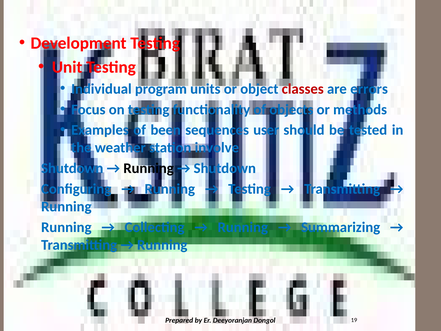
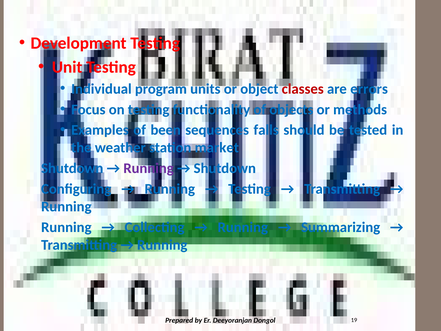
user: user -> falls (266, 130)
involve: involve -> market (217, 148)
Running colour: black -> purple (149, 168)
